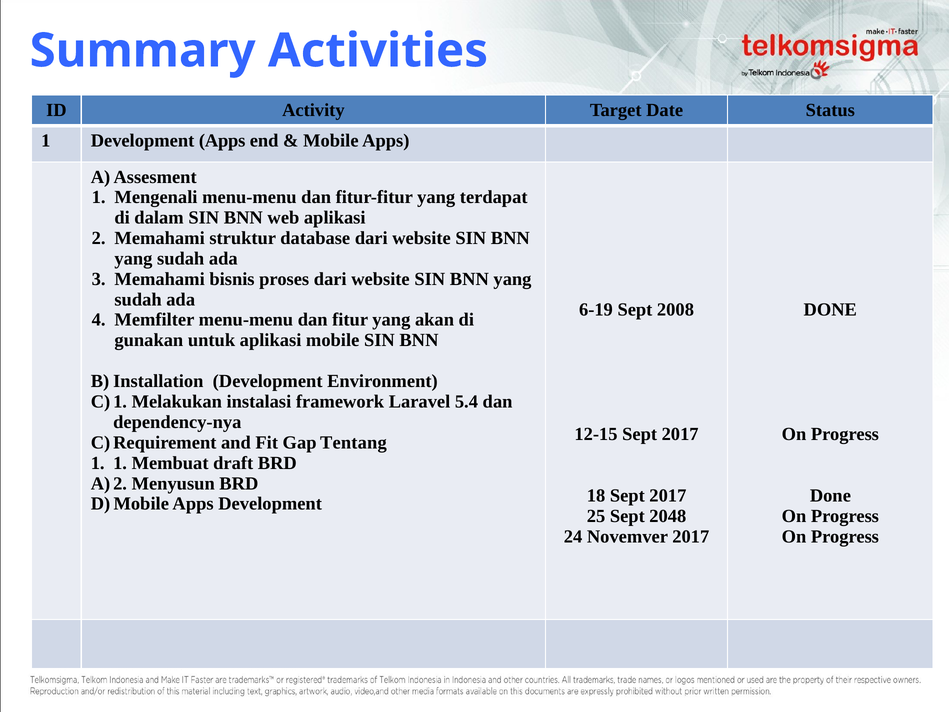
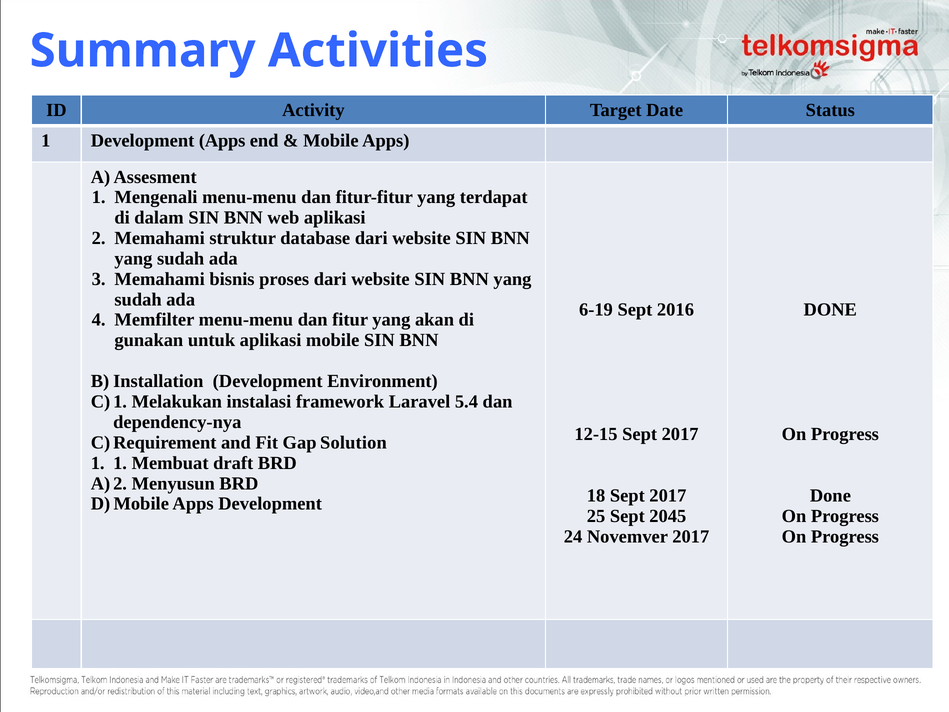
2008: 2008 -> 2016 (675, 310)
Tentang: Tentang -> Solution (353, 442)
2048: 2048 -> 2045 (668, 516)
